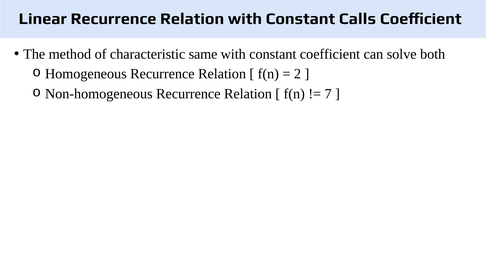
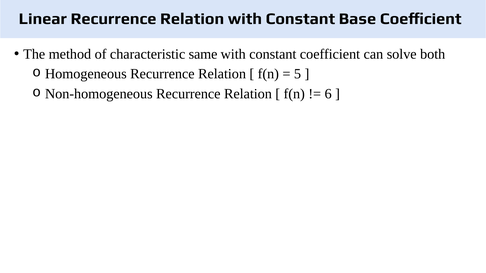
Calls: Calls -> Base (357, 19)
2: 2 -> 5 (298, 74)
7: 7 -> 6 (328, 94)
